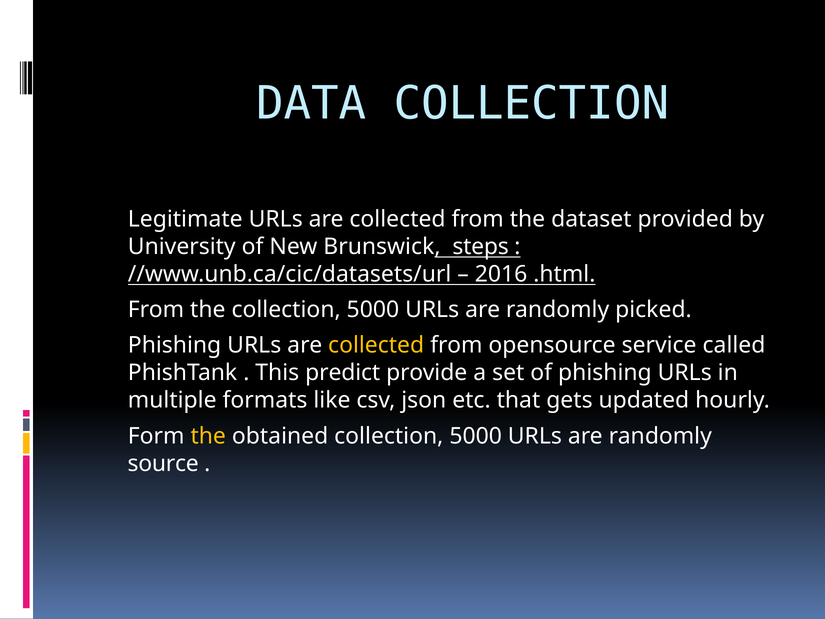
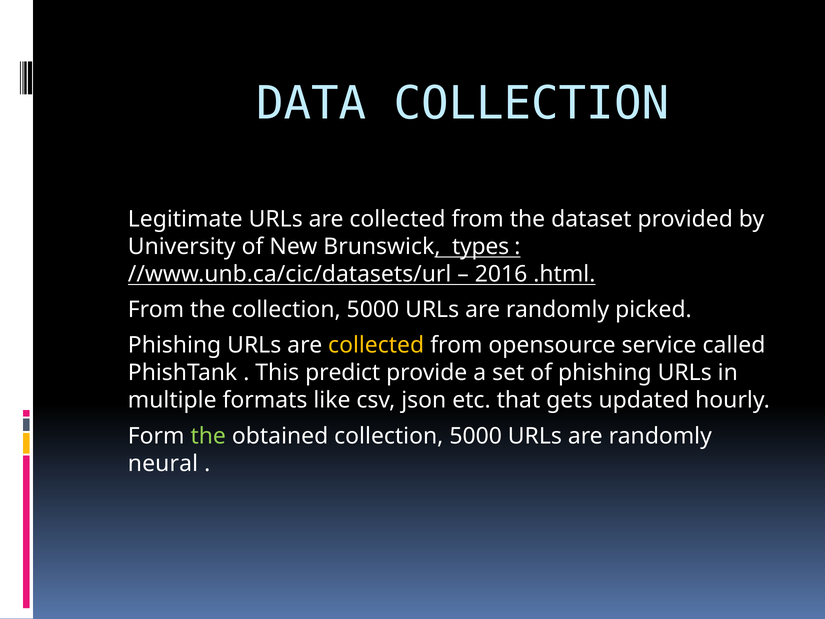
steps: steps -> types (481, 246)
the colour: yellow -> light green (208, 436)
source: source -> neural (163, 463)
